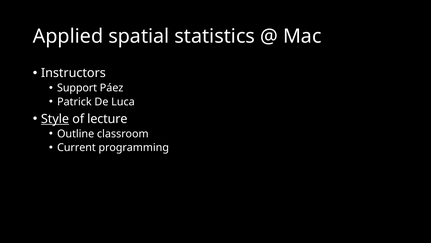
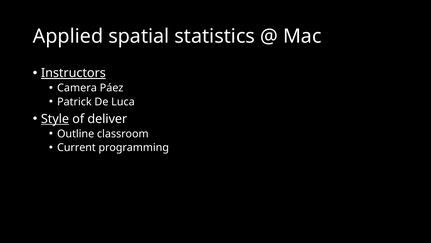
Instructors underline: none -> present (73, 73)
Support: Support -> Camera (77, 88)
lecture: lecture -> deliver (107, 119)
